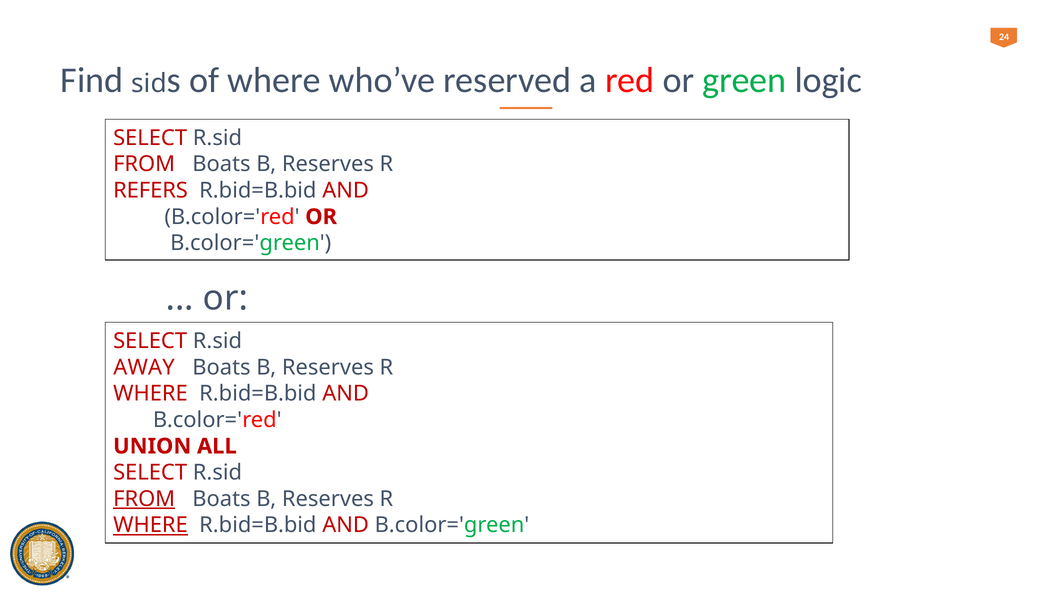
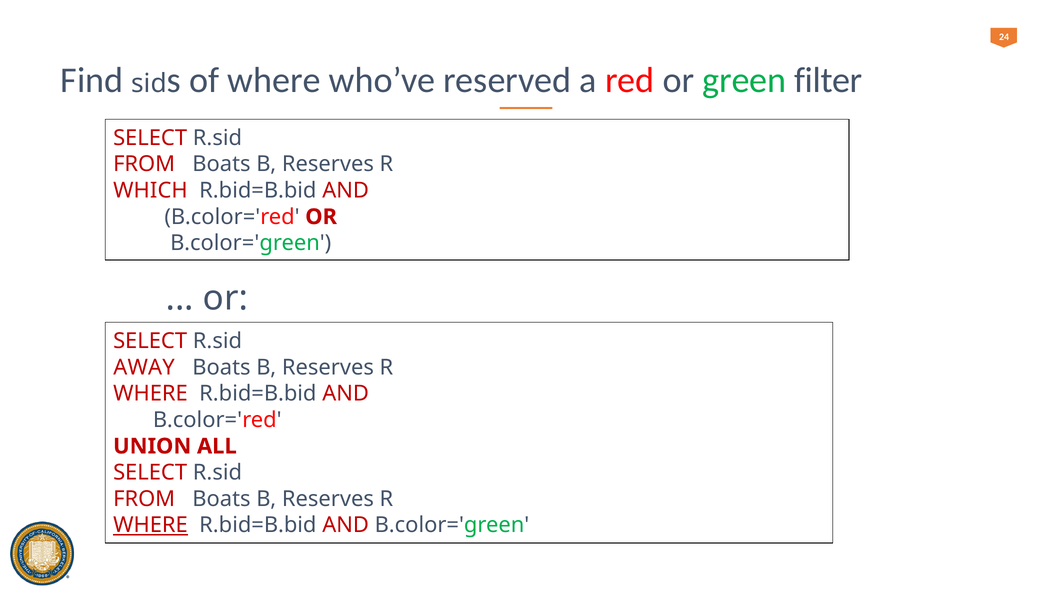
logic: logic -> filter (828, 80)
REFERS: REFERS -> WHICH (150, 190)
FROM underline: present -> none (144, 499)
